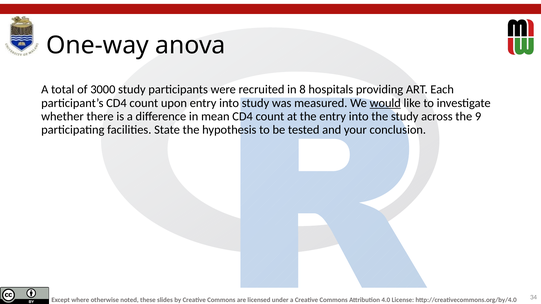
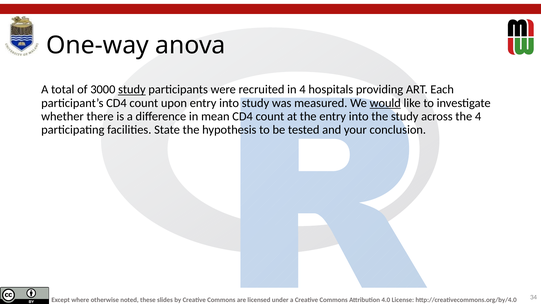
study underline: none -> present (132, 90)
in 8: 8 -> 4 (303, 90)
the 9: 9 -> 4 (478, 116)
